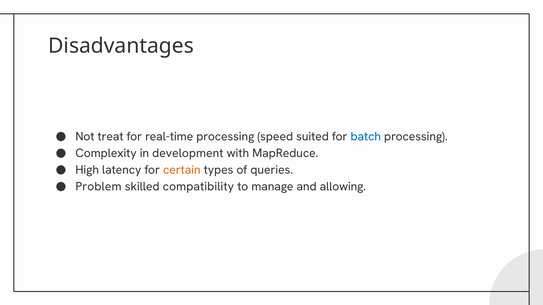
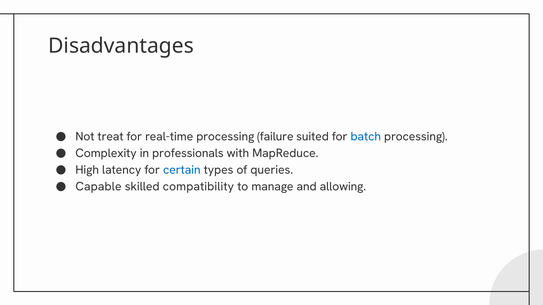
speed: speed -> failure (275, 137)
development: development -> professionals (188, 153)
certain colour: orange -> blue (182, 170)
Problem: Problem -> Capable (98, 187)
